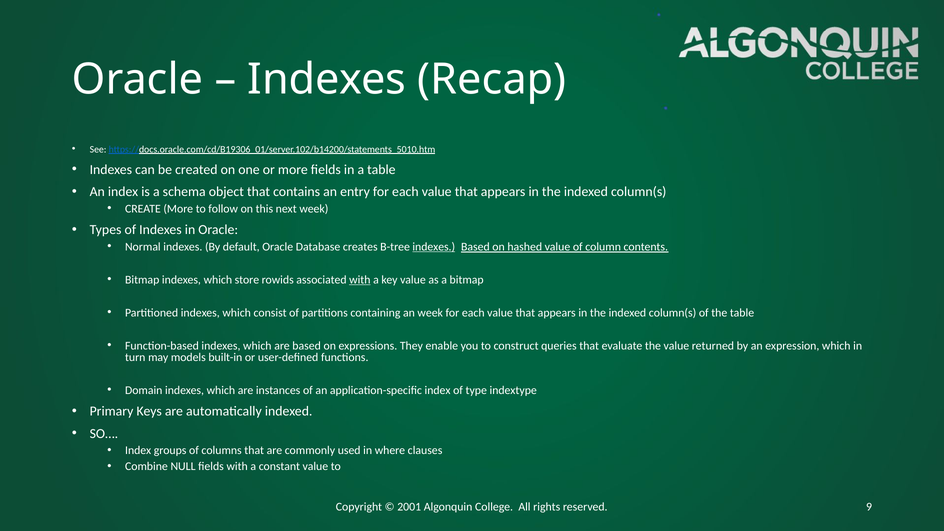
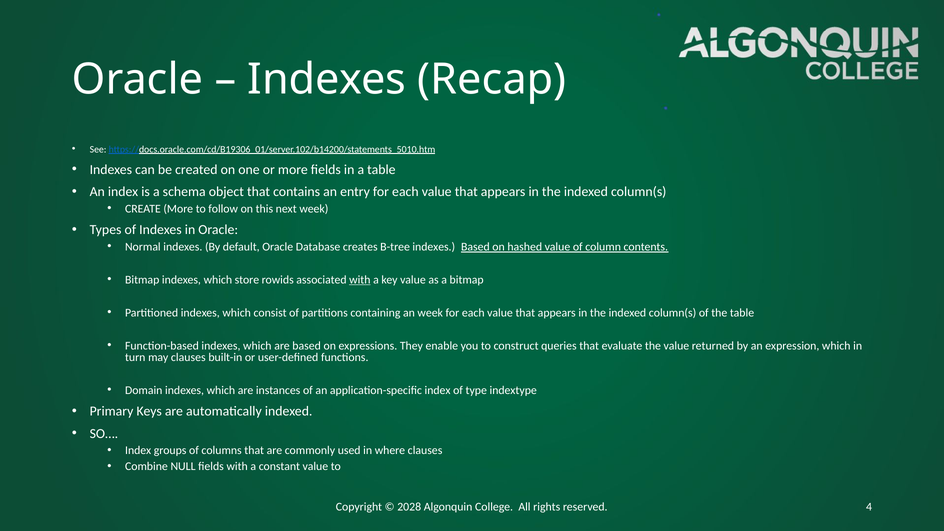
indexes underline: present -> none (434, 247)
may models: models -> clauses (188, 357)
2001: 2001 -> 2028 (409, 507)
9: 9 -> 4 (869, 507)
